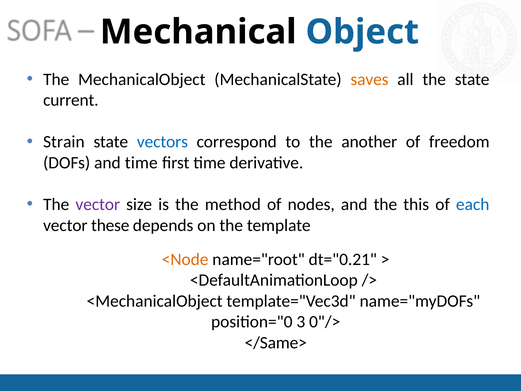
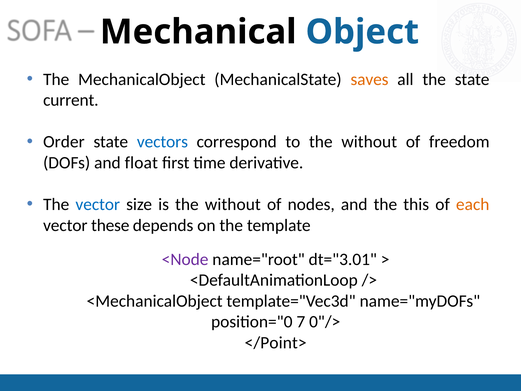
Strain: Strain -> Order (64, 142)
to the another: another -> without (369, 142)
and time: time -> float (141, 163)
vector colour: purple -> blue (98, 204)
is the method: method -> without (233, 204)
each colour: blue -> orange (473, 204)
<Node colour: orange -> purple (185, 259)
dt="0.21: dt="0.21 -> dt="3.01 (343, 259)
3: 3 -> 7 (301, 322)
</Same>: </Same> -> </Point> (276, 342)
